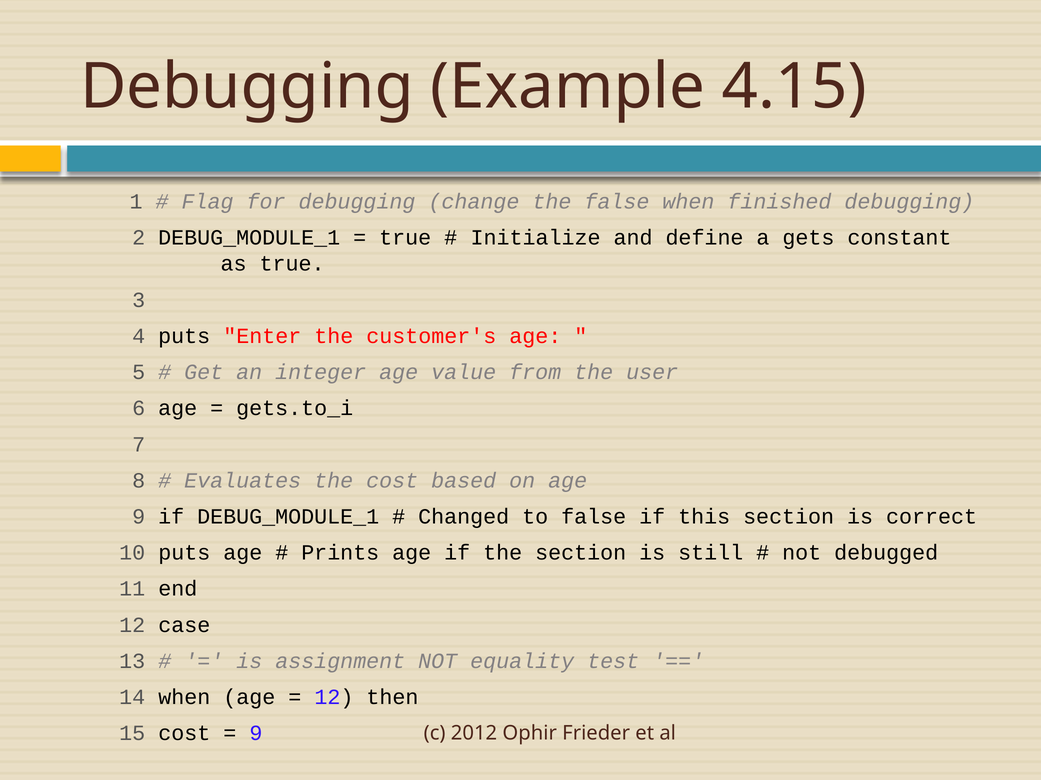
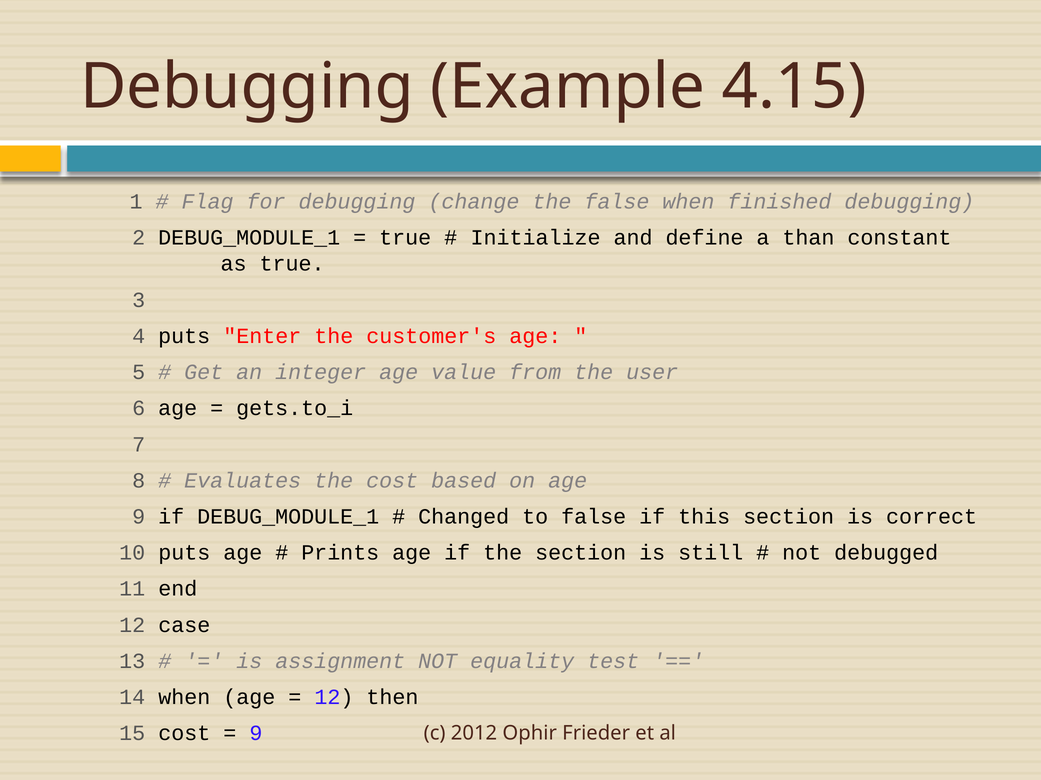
gets: gets -> than (808, 238)
